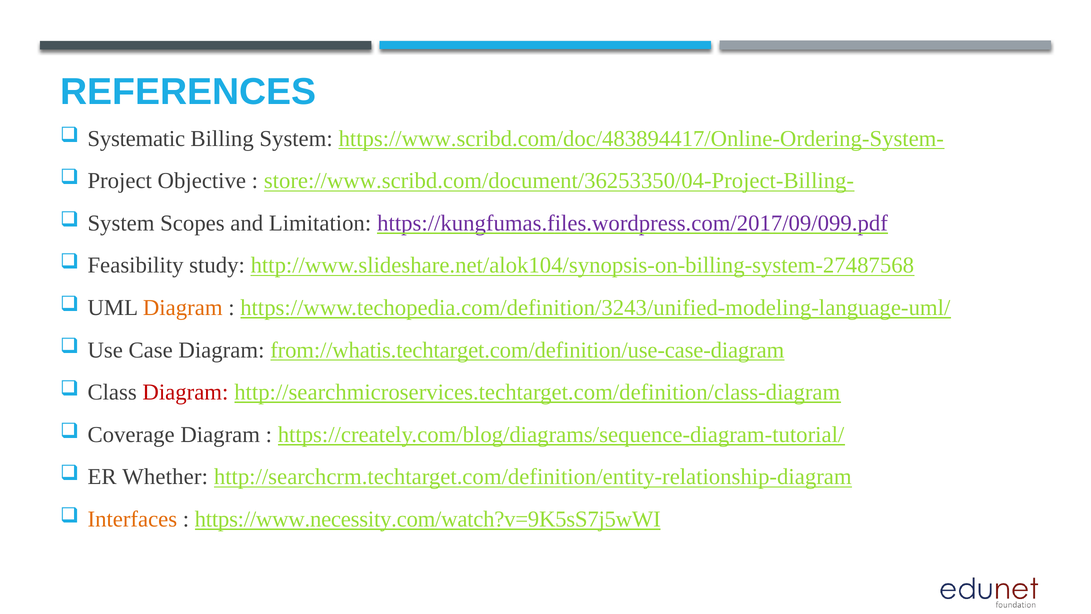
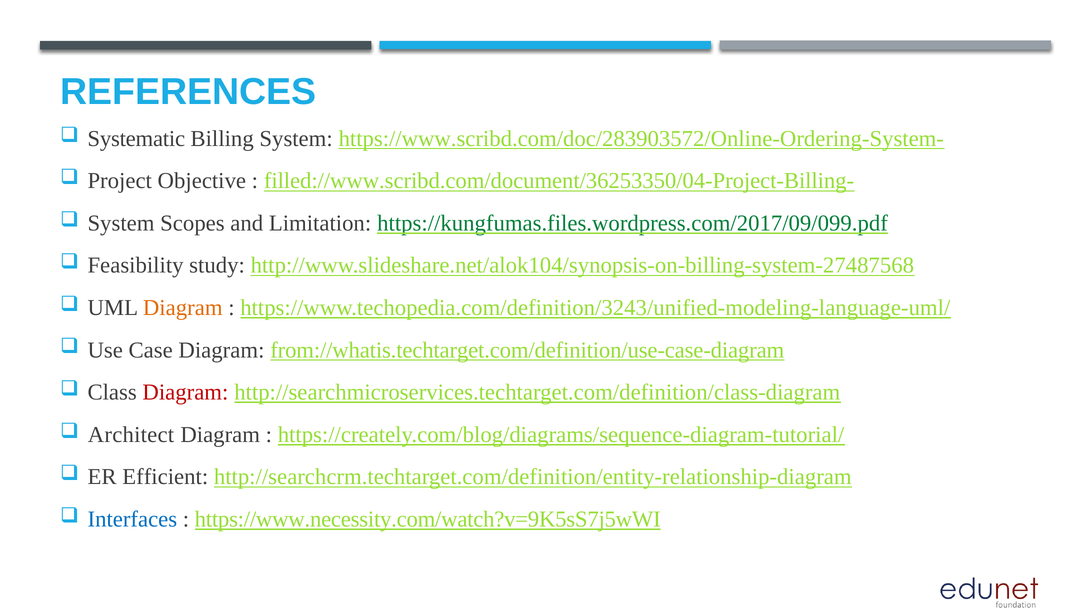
https://www.scribd.com/doc/483894417/Online-Ordering-System-: https://www.scribd.com/doc/483894417/Online-Ordering-System- -> https://www.scribd.com/doc/283903572/Online-Ordering-System- (641, 139)
store://www.scribd.com/document/36253350/04-Project-Billing-: store://www.scribd.com/document/36253350/04-Project-Billing- -> filled://www.scribd.com/document/36253350/04-Project-Billing- (559, 181)
https://kungfumas.files.wordpress.com/2017/09/099.pdf colour: purple -> green (633, 223)
Coverage: Coverage -> Architect (131, 434)
Whether: Whether -> Efficient (165, 477)
Interfaces colour: orange -> blue (132, 519)
